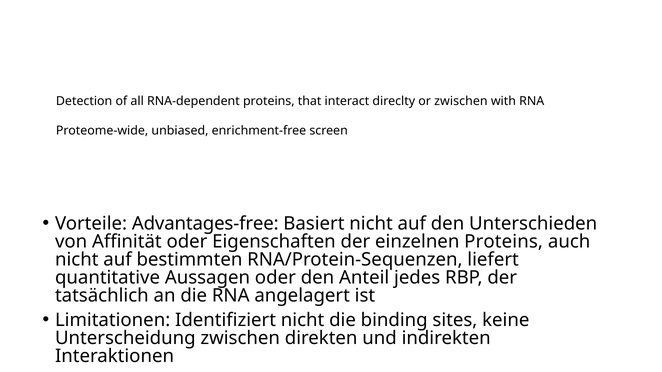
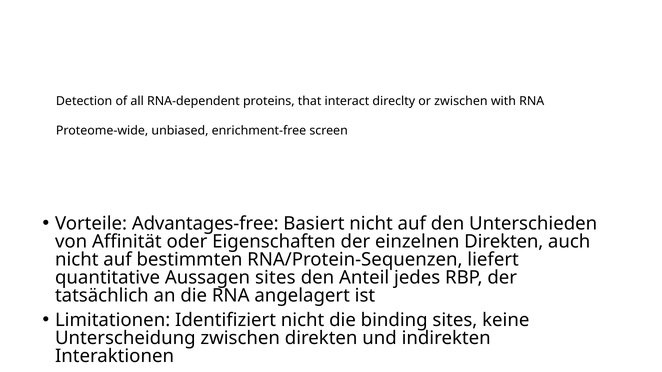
einzelnen Proteins: Proteins -> Direkten (504, 242)
Aussagen oder: oder -> sites (275, 278)
